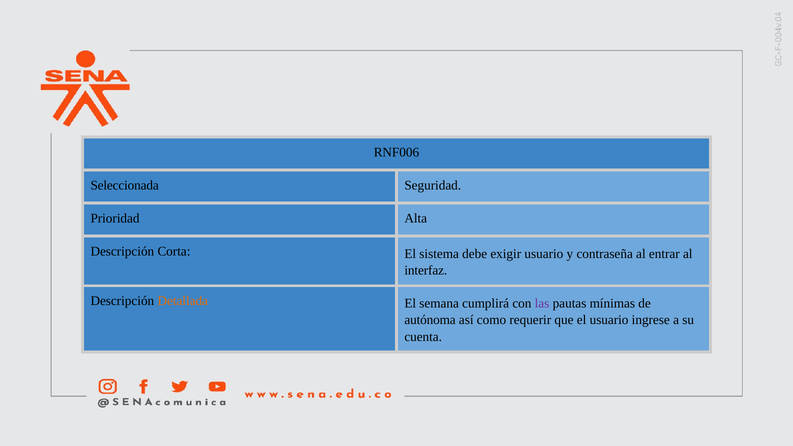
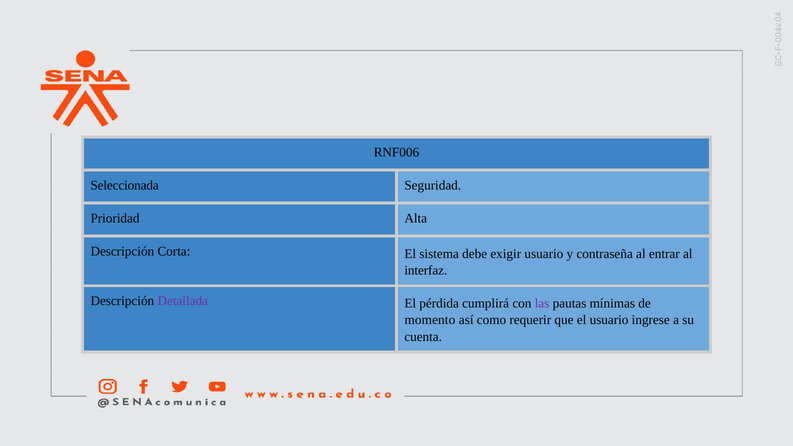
Detallada colour: orange -> purple (183, 301)
semana: semana -> pérdida (439, 303)
autónoma: autónoma -> momento (430, 320)
